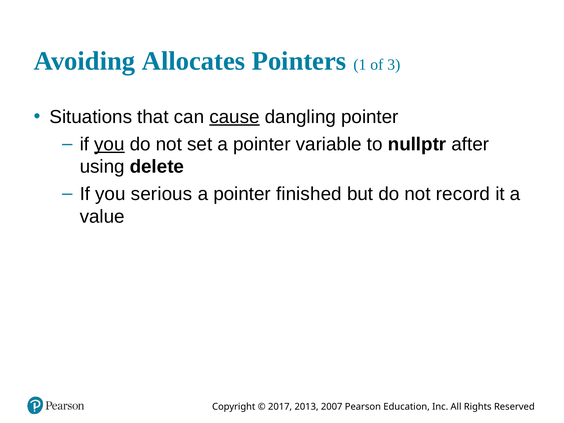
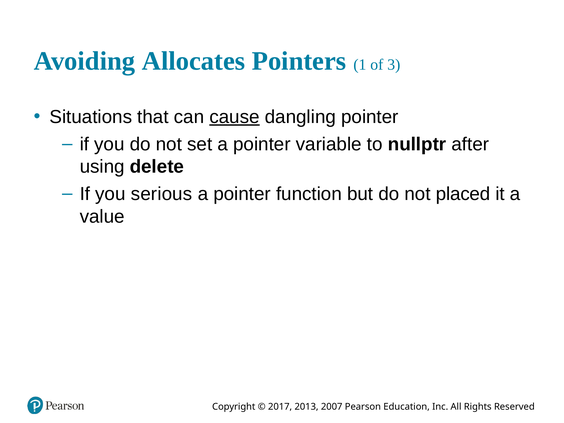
you underline: present -> none (109, 144)
finished: finished -> function (309, 194)
record: record -> placed (463, 194)
